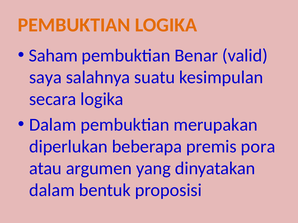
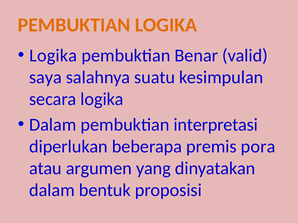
Saham: Saham -> Logika (53, 56)
merupakan: merupakan -> interpretasi (216, 125)
